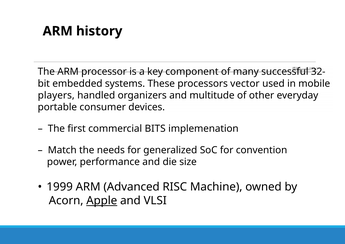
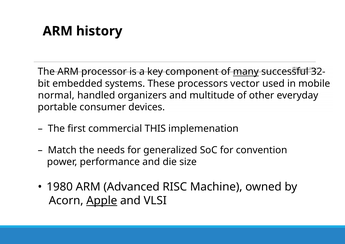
many underline: none -> present (246, 72)
players: players -> normal (56, 95)
BITS: BITS -> THIS (155, 128)
1999: 1999 -> 1980 (60, 187)
